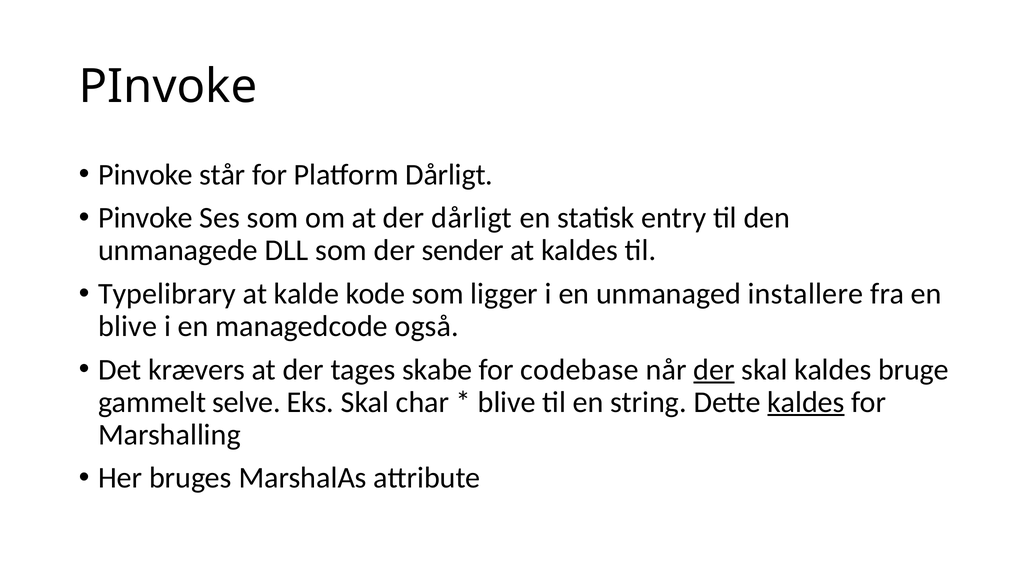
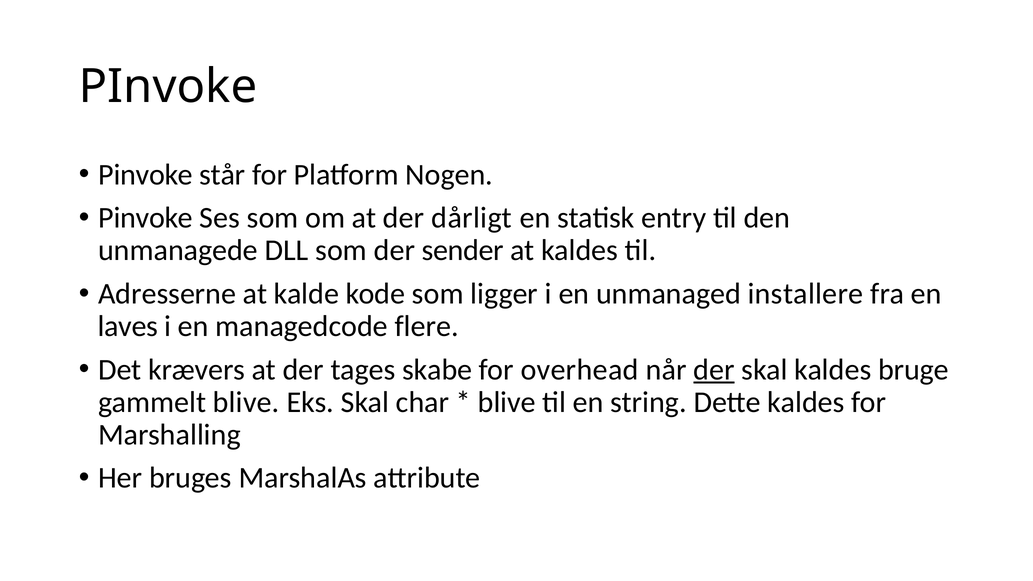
Platform Dårligt: Dårligt -> Nogen (449, 175)
Typelibrary: Typelibrary -> Adresserne (167, 294)
blive: blive -> laves (128, 326)
også: også -> flere (427, 326)
codebase: codebase -> overhead (580, 370)
gammelt selve: selve -> blive (246, 402)
kaldes underline: present -> none (806, 402)
